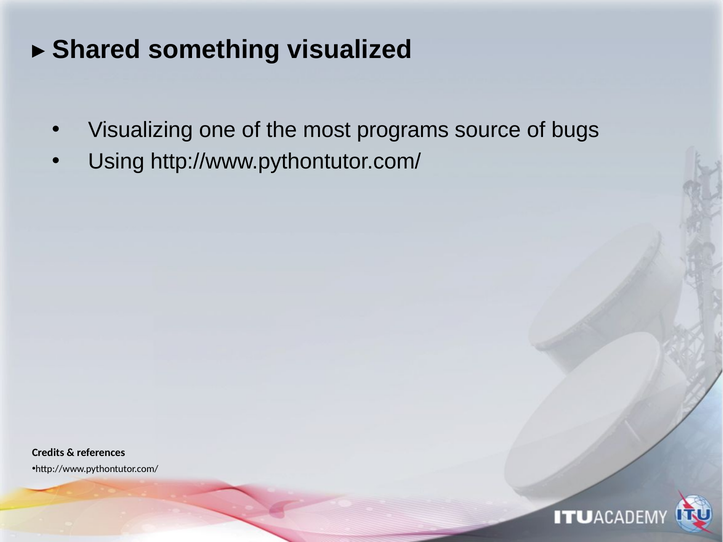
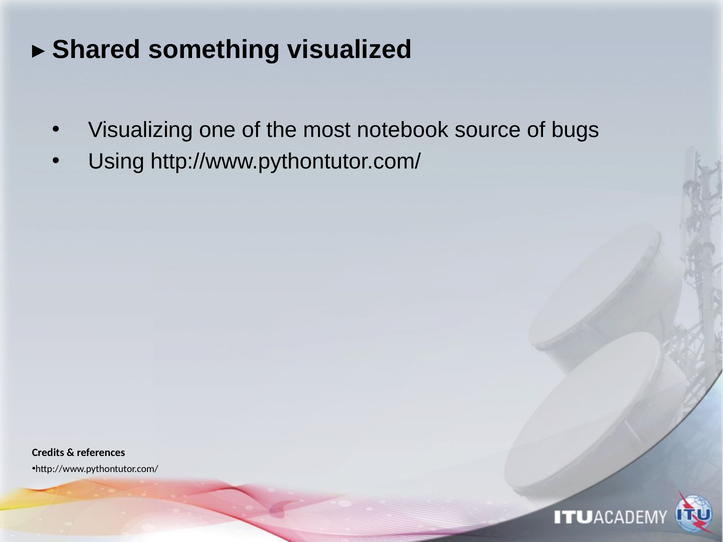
programs: programs -> notebook (403, 130)
